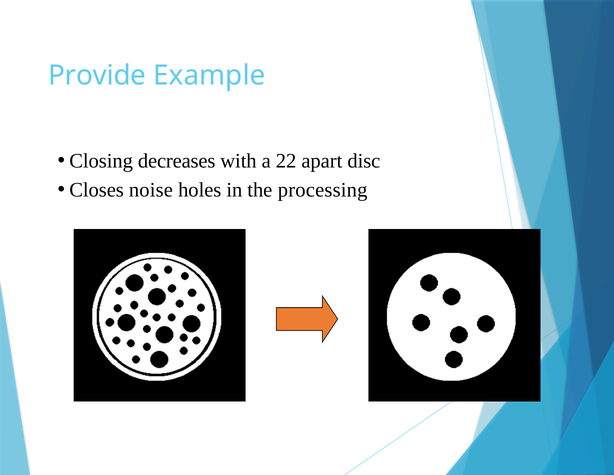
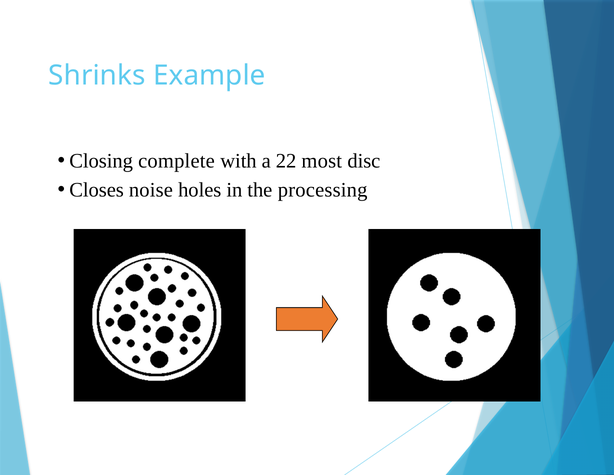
Provide: Provide -> Shrinks (97, 76)
decreases: decreases -> complete (177, 161)
apart: apart -> most (322, 161)
